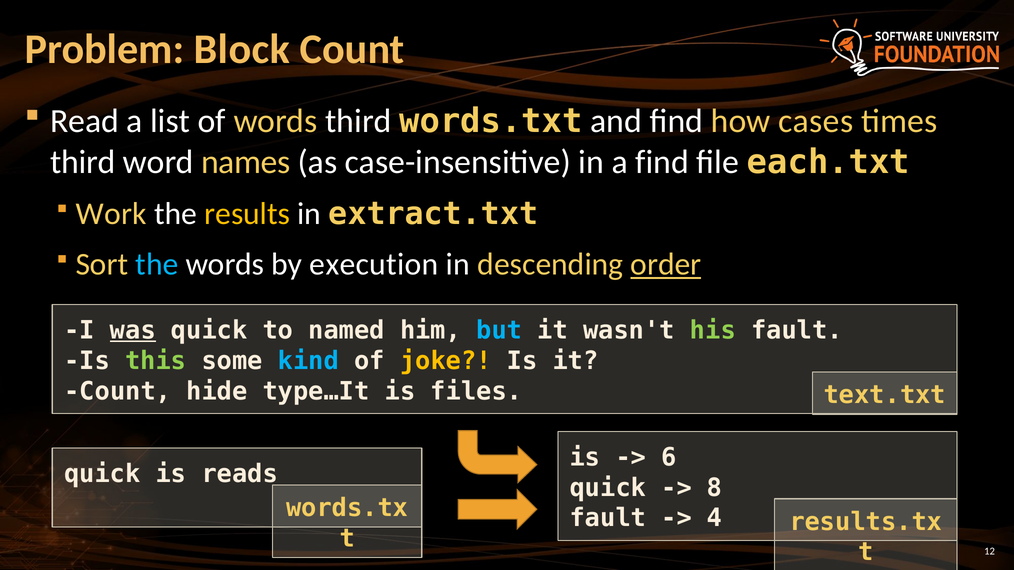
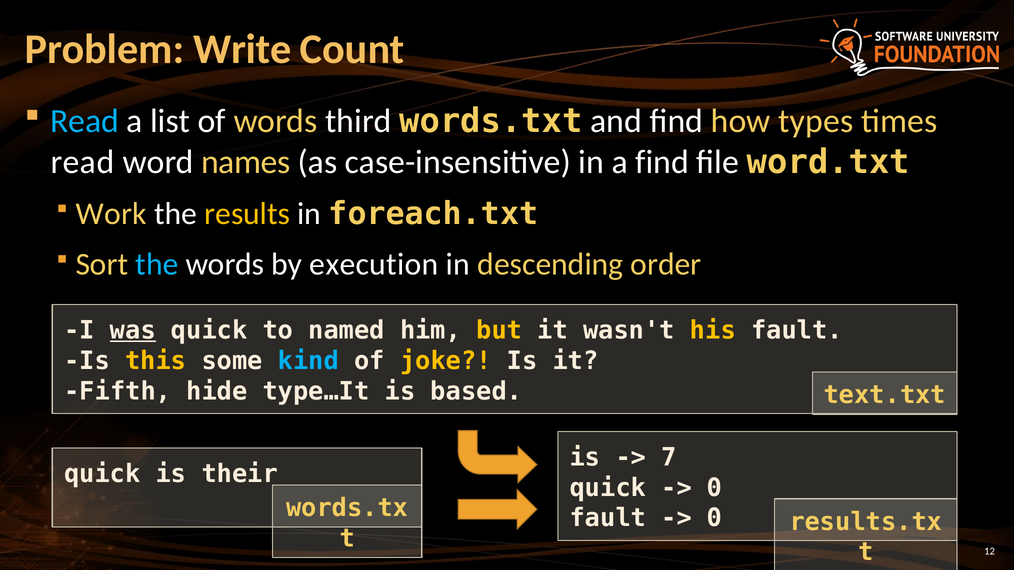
Block: Block -> Write (242, 49)
Read colour: white -> light blue (85, 121)
cases: cases -> types (816, 121)
third: third -> read (83, 162)
each.txt: each.txt -> word.txt (828, 162)
extract.txt: extract.txt -> foreach.txt (433, 214)
order underline: present -> none (666, 265)
but colour: light blue -> yellow (499, 331)
his colour: light green -> yellow (713, 331)
this colour: light green -> yellow (156, 361)
Count: Count -> Fifth (118, 392)
files: files -> based (476, 392)
6: 6 -> 7 (669, 458)
reads: reads -> their (240, 475)
8: 8 -> 0 (715, 488)
4: 4 -> 0 (715, 519)
